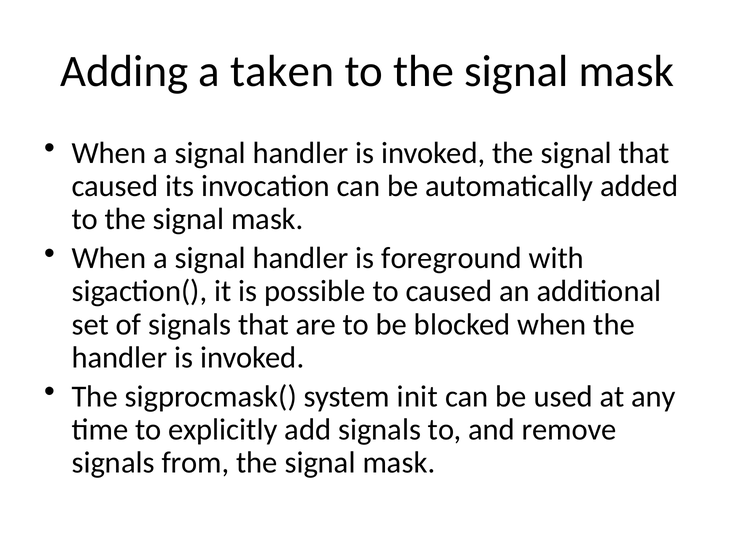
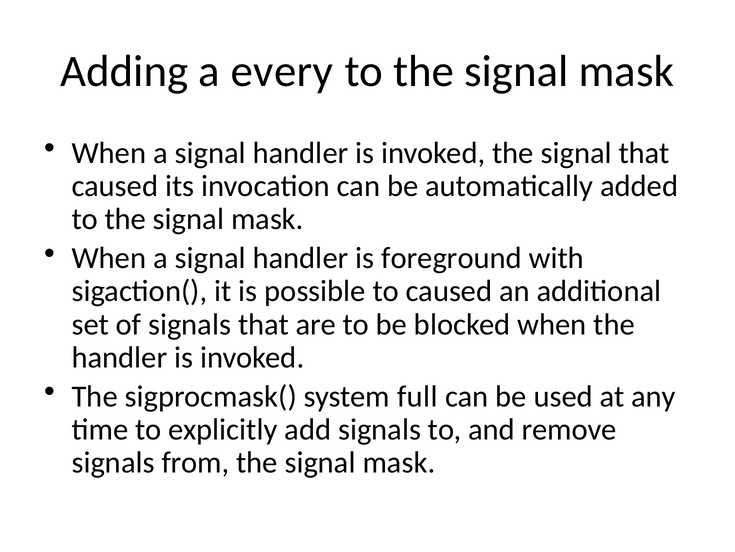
taken: taken -> every (282, 71)
init: init -> full (417, 396)
